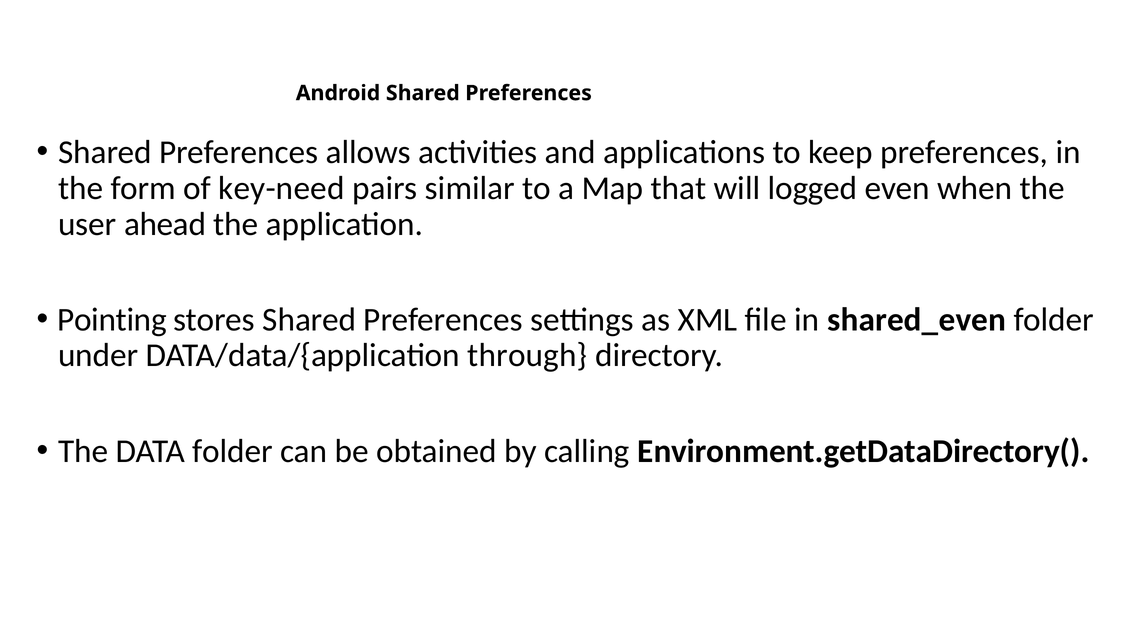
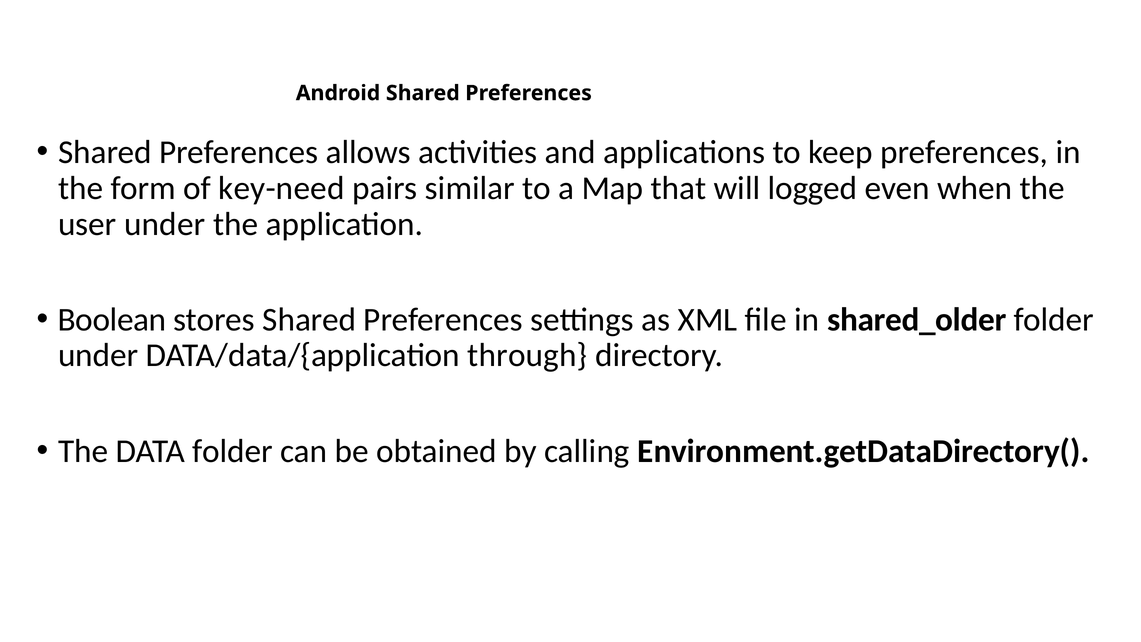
user ahead: ahead -> under (165, 224)
Pointing: Pointing -> Boolean (112, 320)
shared_even: shared_even -> shared_older (917, 320)
